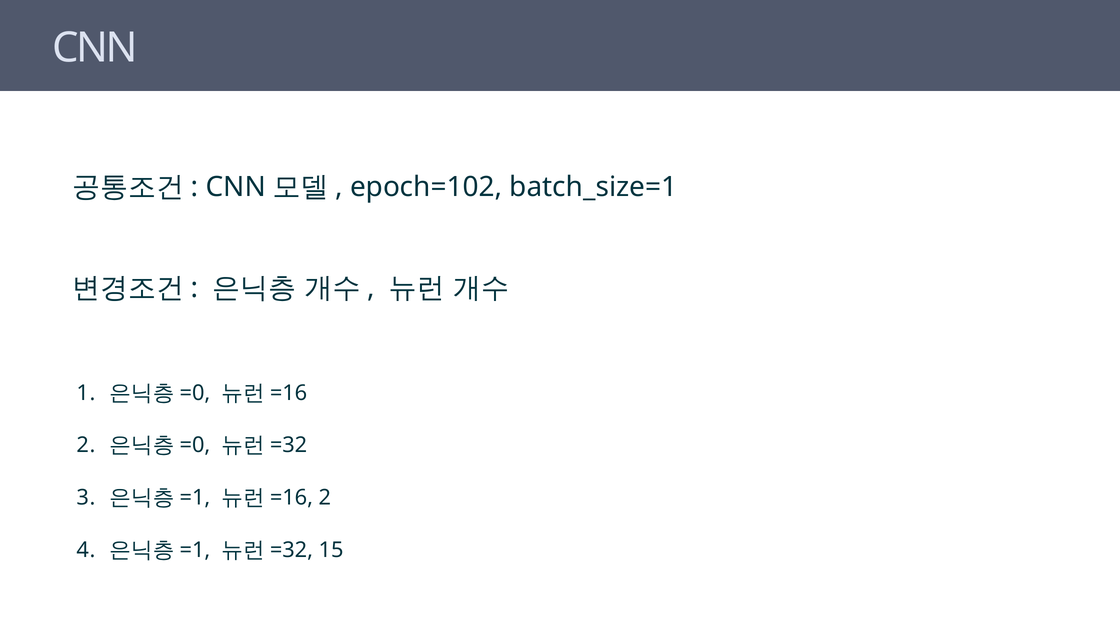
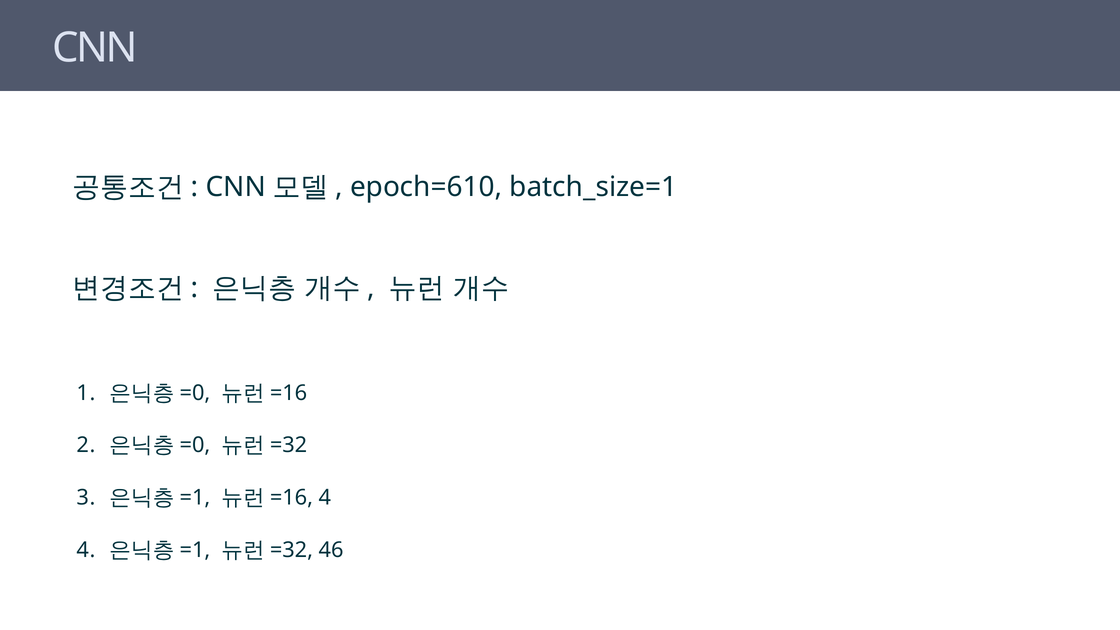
epoch=102: epoch=102 -> epoch=610 (426, 187)
2: 2 -> 4 (325, 498)
15: 15 -> 46 (331, 550)
